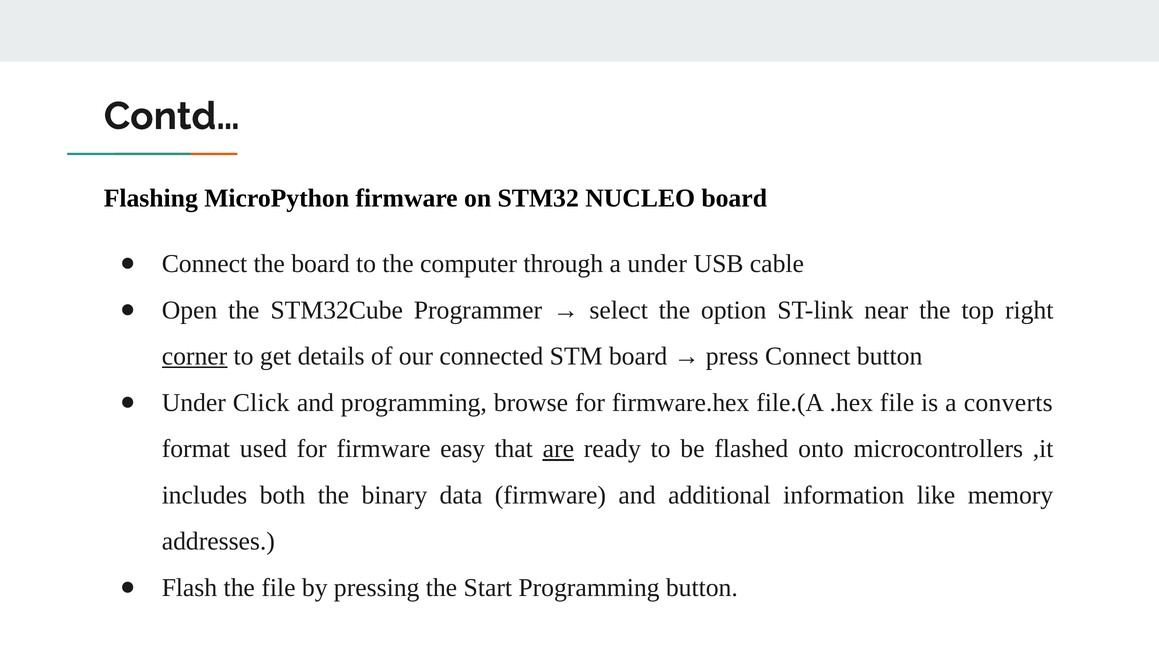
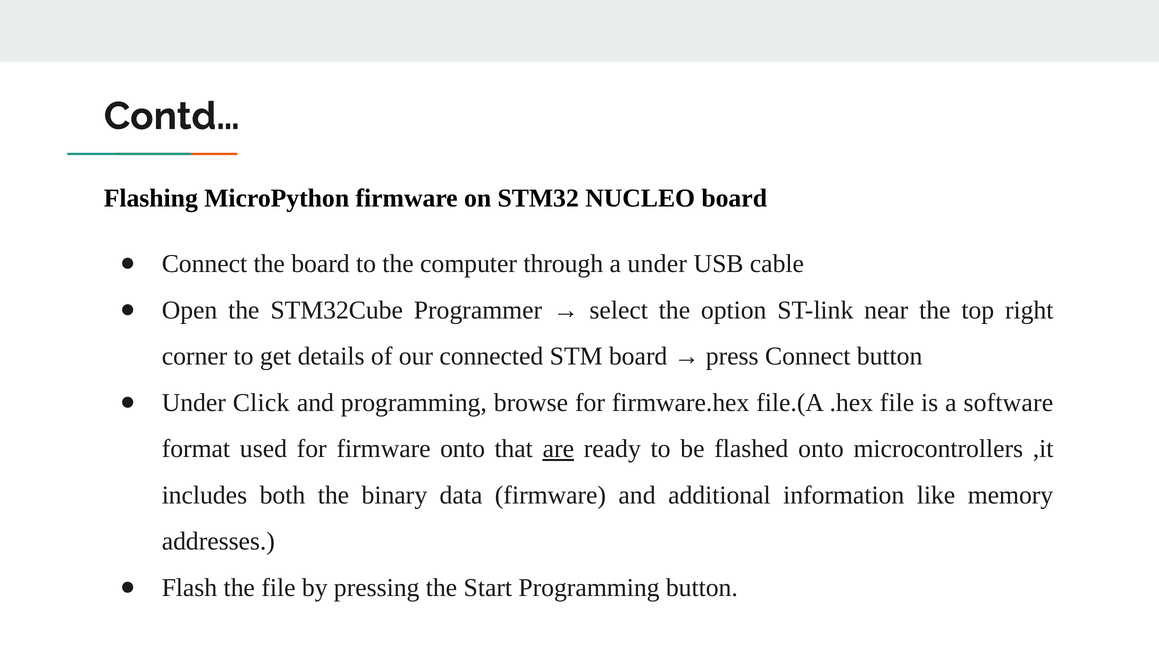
corner underline: present -> none (195, 356)
converts: converts -> software (1008, 403)
firmware easy: easy -> onto (463, 449)
